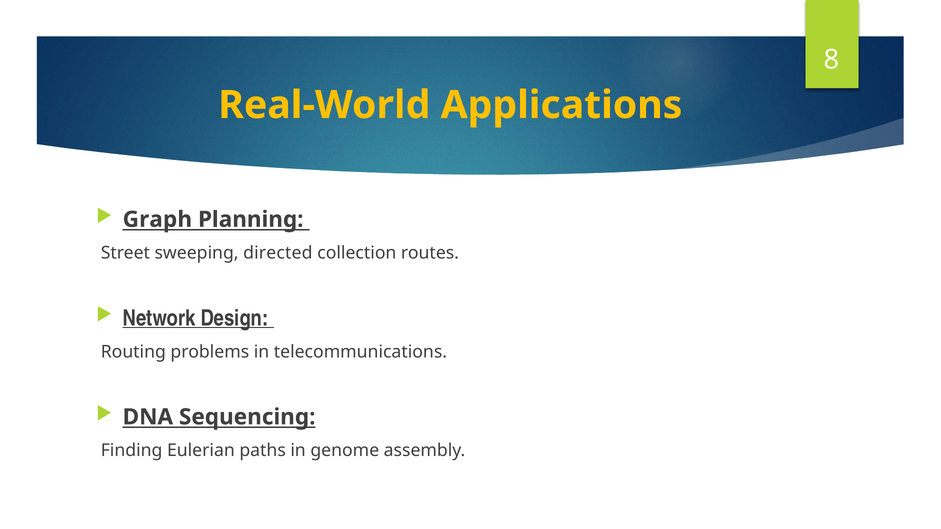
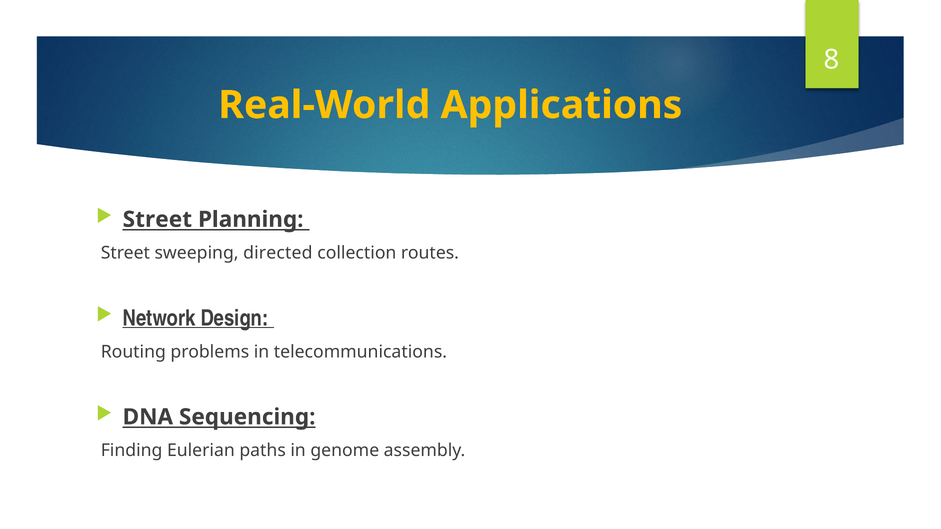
Graph: Graph -> Street (157, 220)
